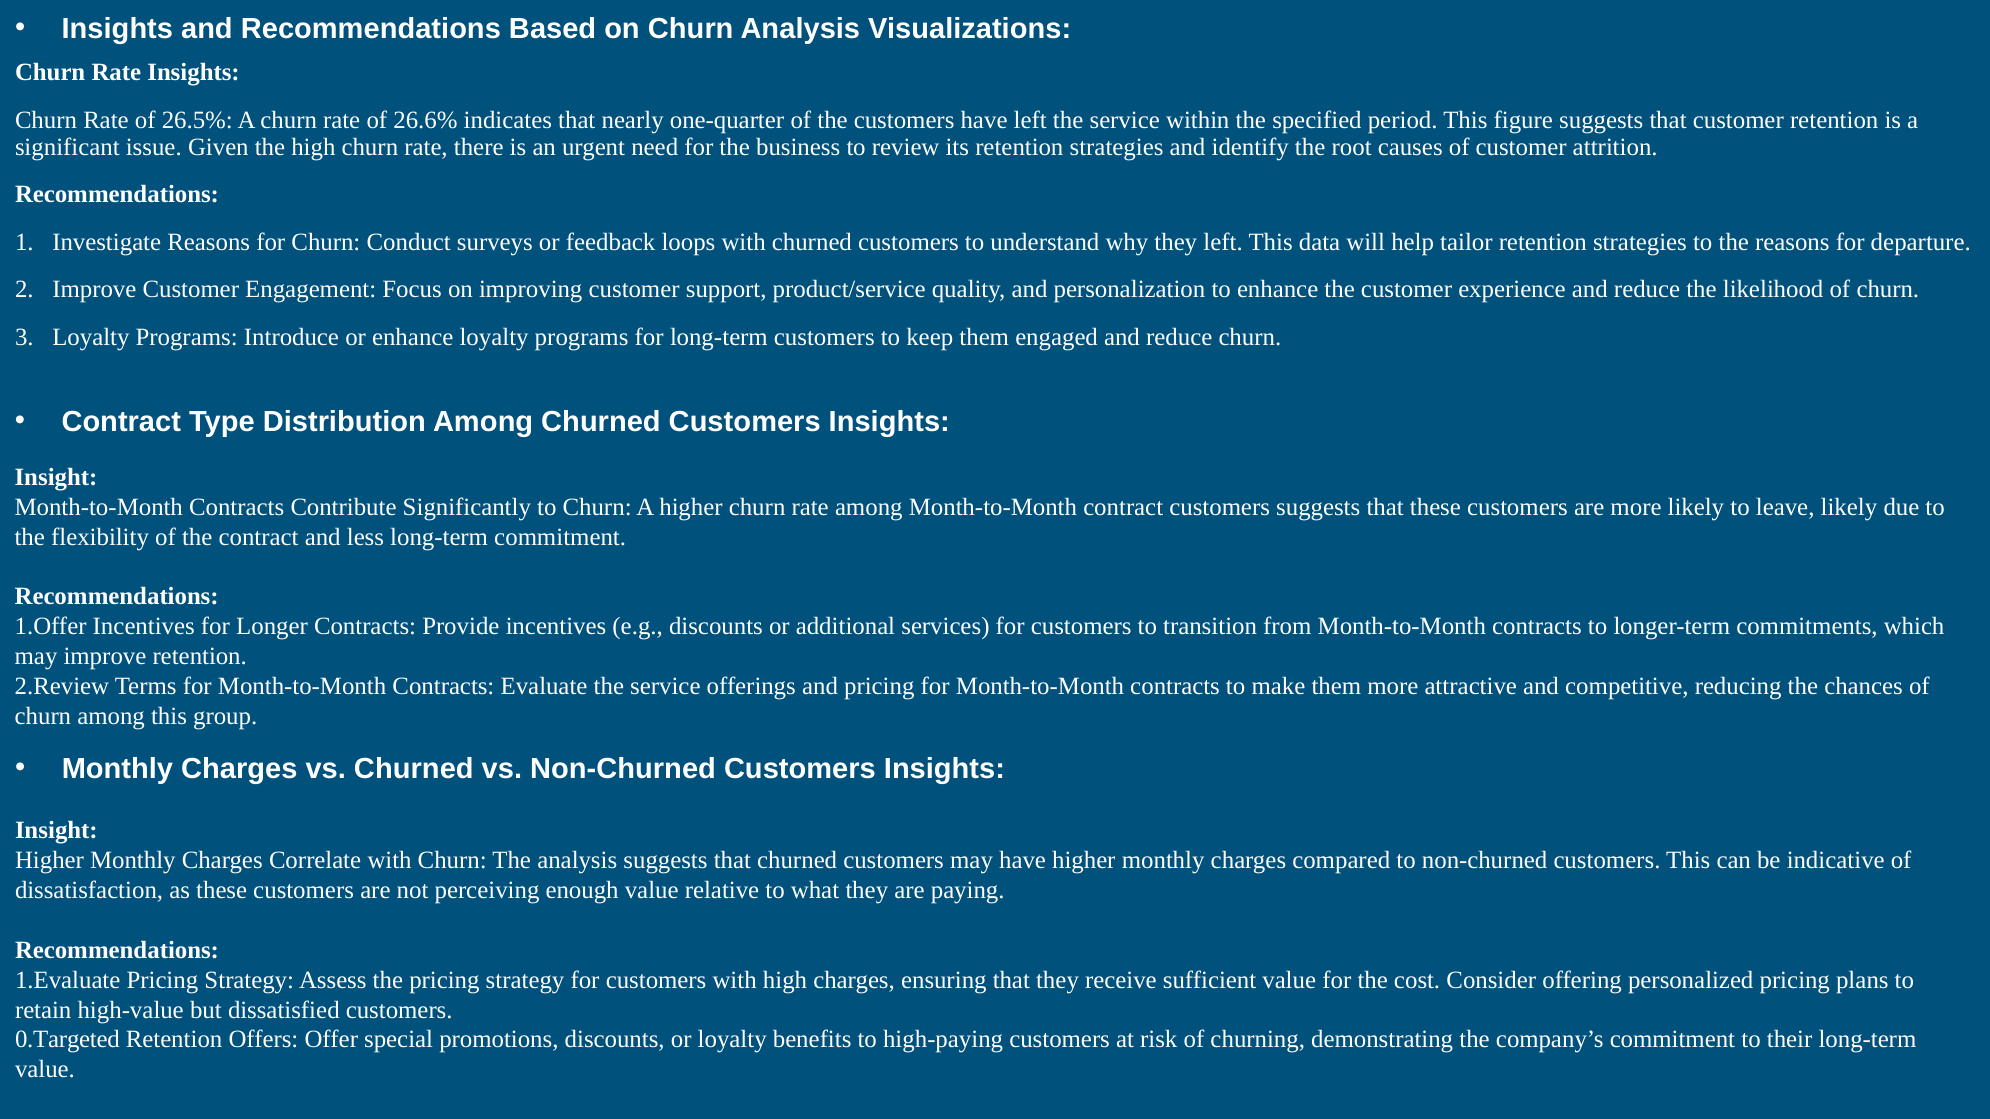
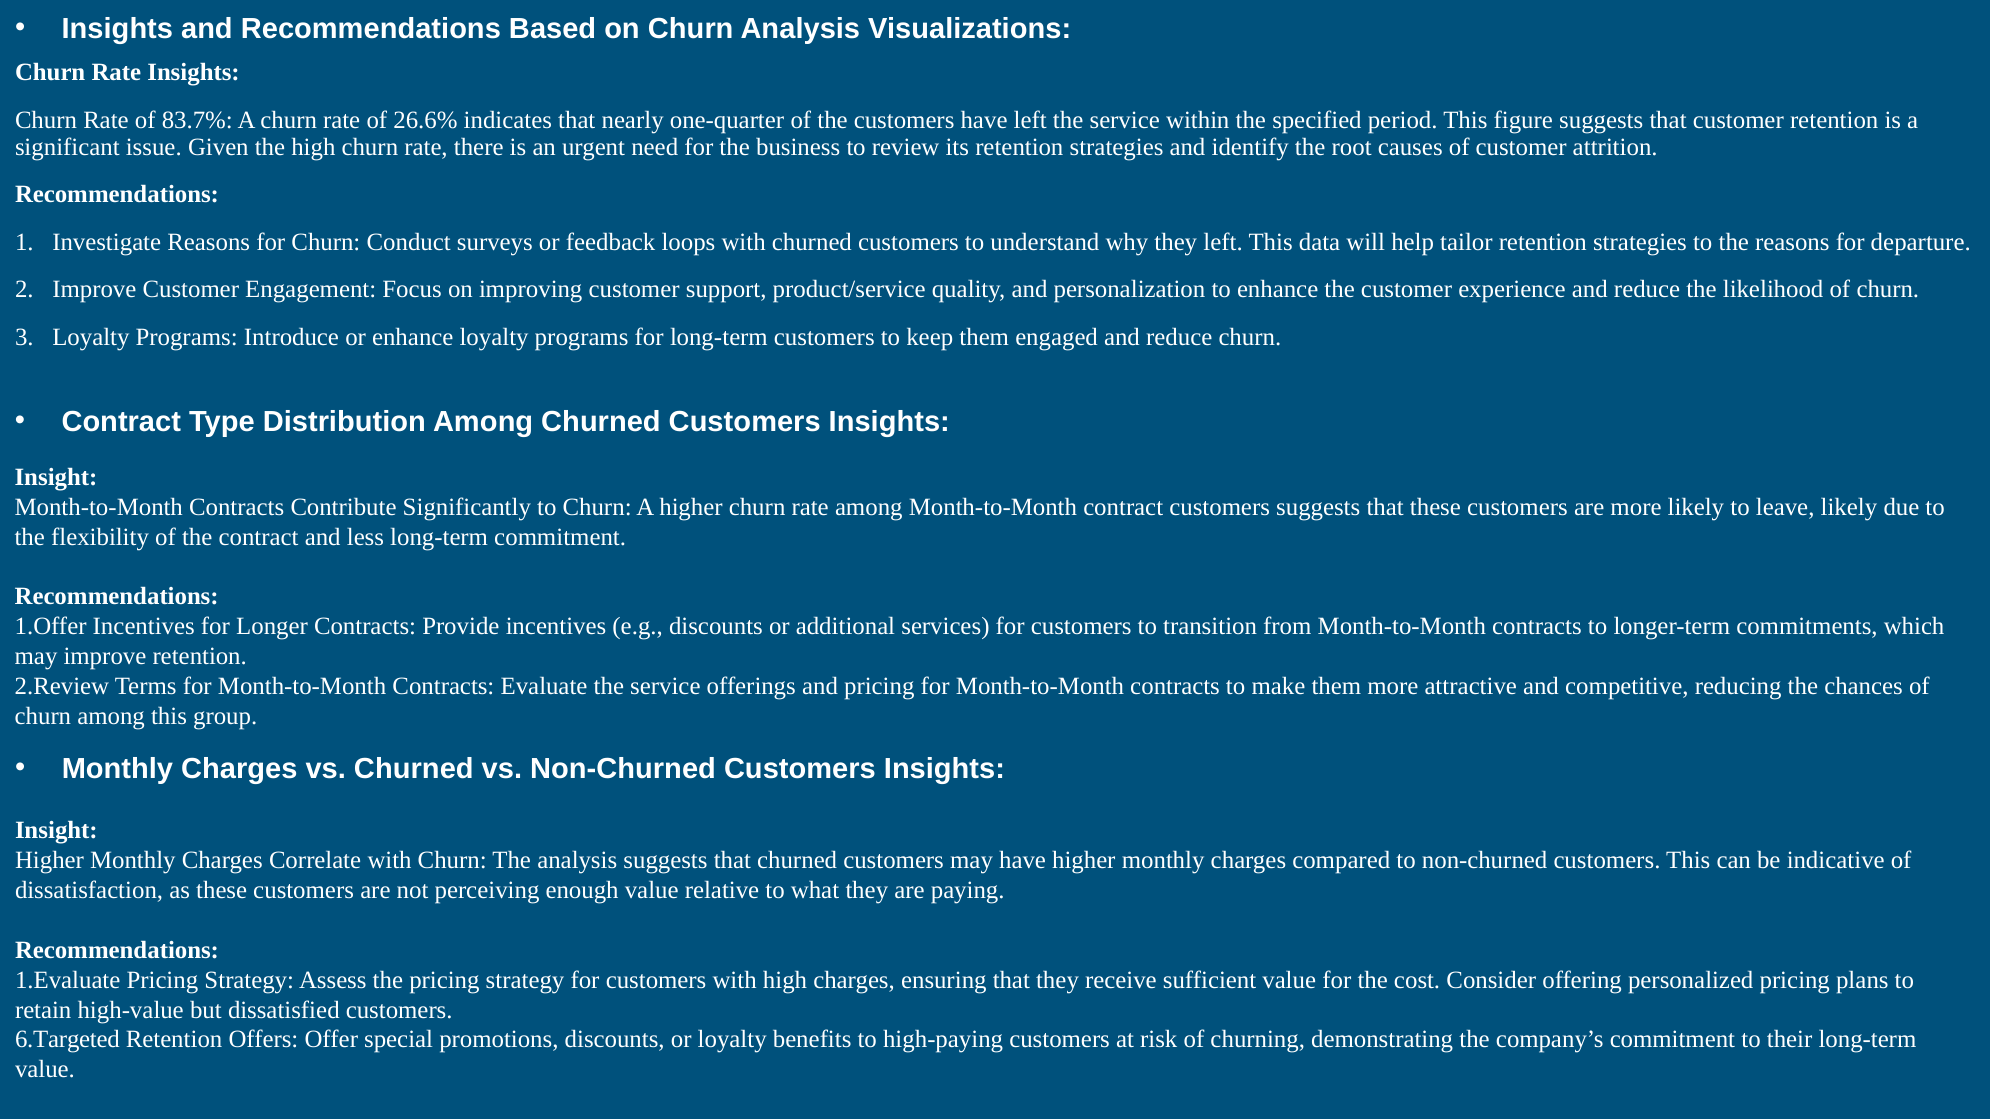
26.5%: 26.5% -> 83.7% (197, 120)
0.Targeted: 0.Targeted -> 6.Targeted (67, 1040)
